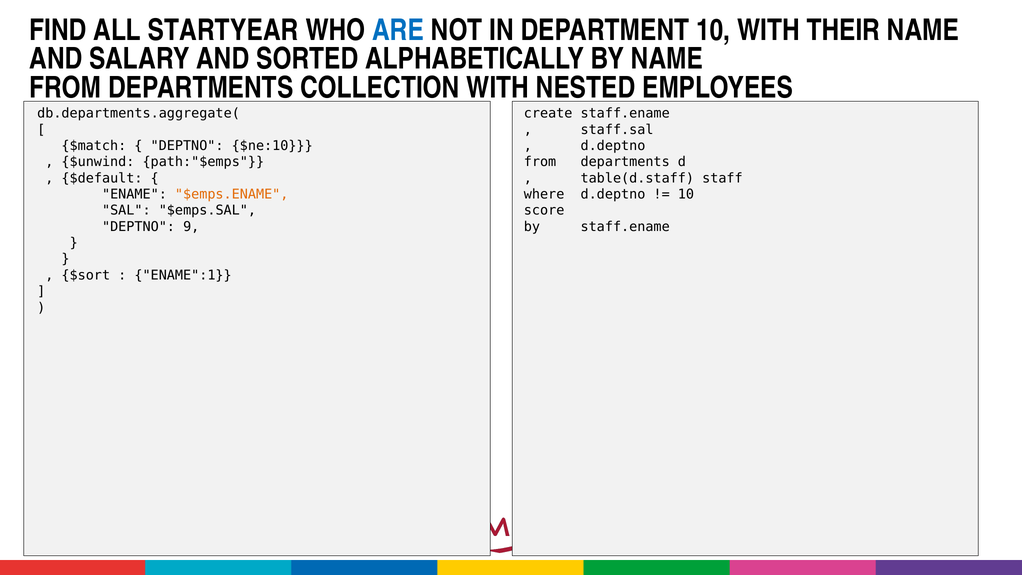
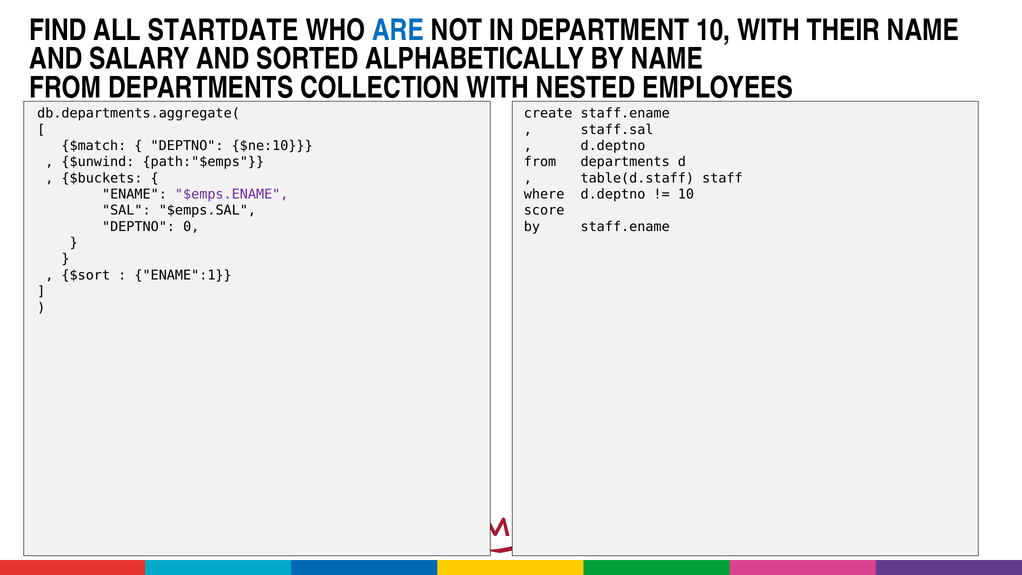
STARTYEAR: STARTYEAR -> STARTDATE (223, 30)
$default: $default -> $buckets (102, 178)
$emps.ENAME colour: orange -> purple (232, 194)
9: 9 -> 0 (191, 227)
